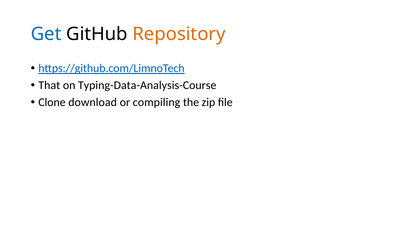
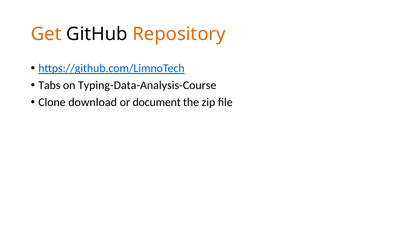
Get colour: blue -> orange (46, 34)
That: That -> Tabs (49, 85)
compiling: compiling -> document (157, 102)
